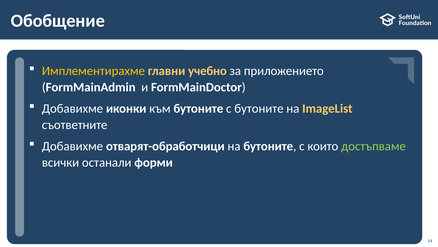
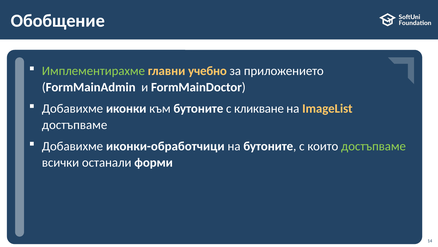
Имплементирахме colour: yellow -> light green (93, 71)
с бутоните: бутоните -> кликване (259, 108)
съответните: съответните -> достъпваме (75, 125)
отварят-обработчици: отварят-обработчици -> иконки-обработчици (165, 146)
